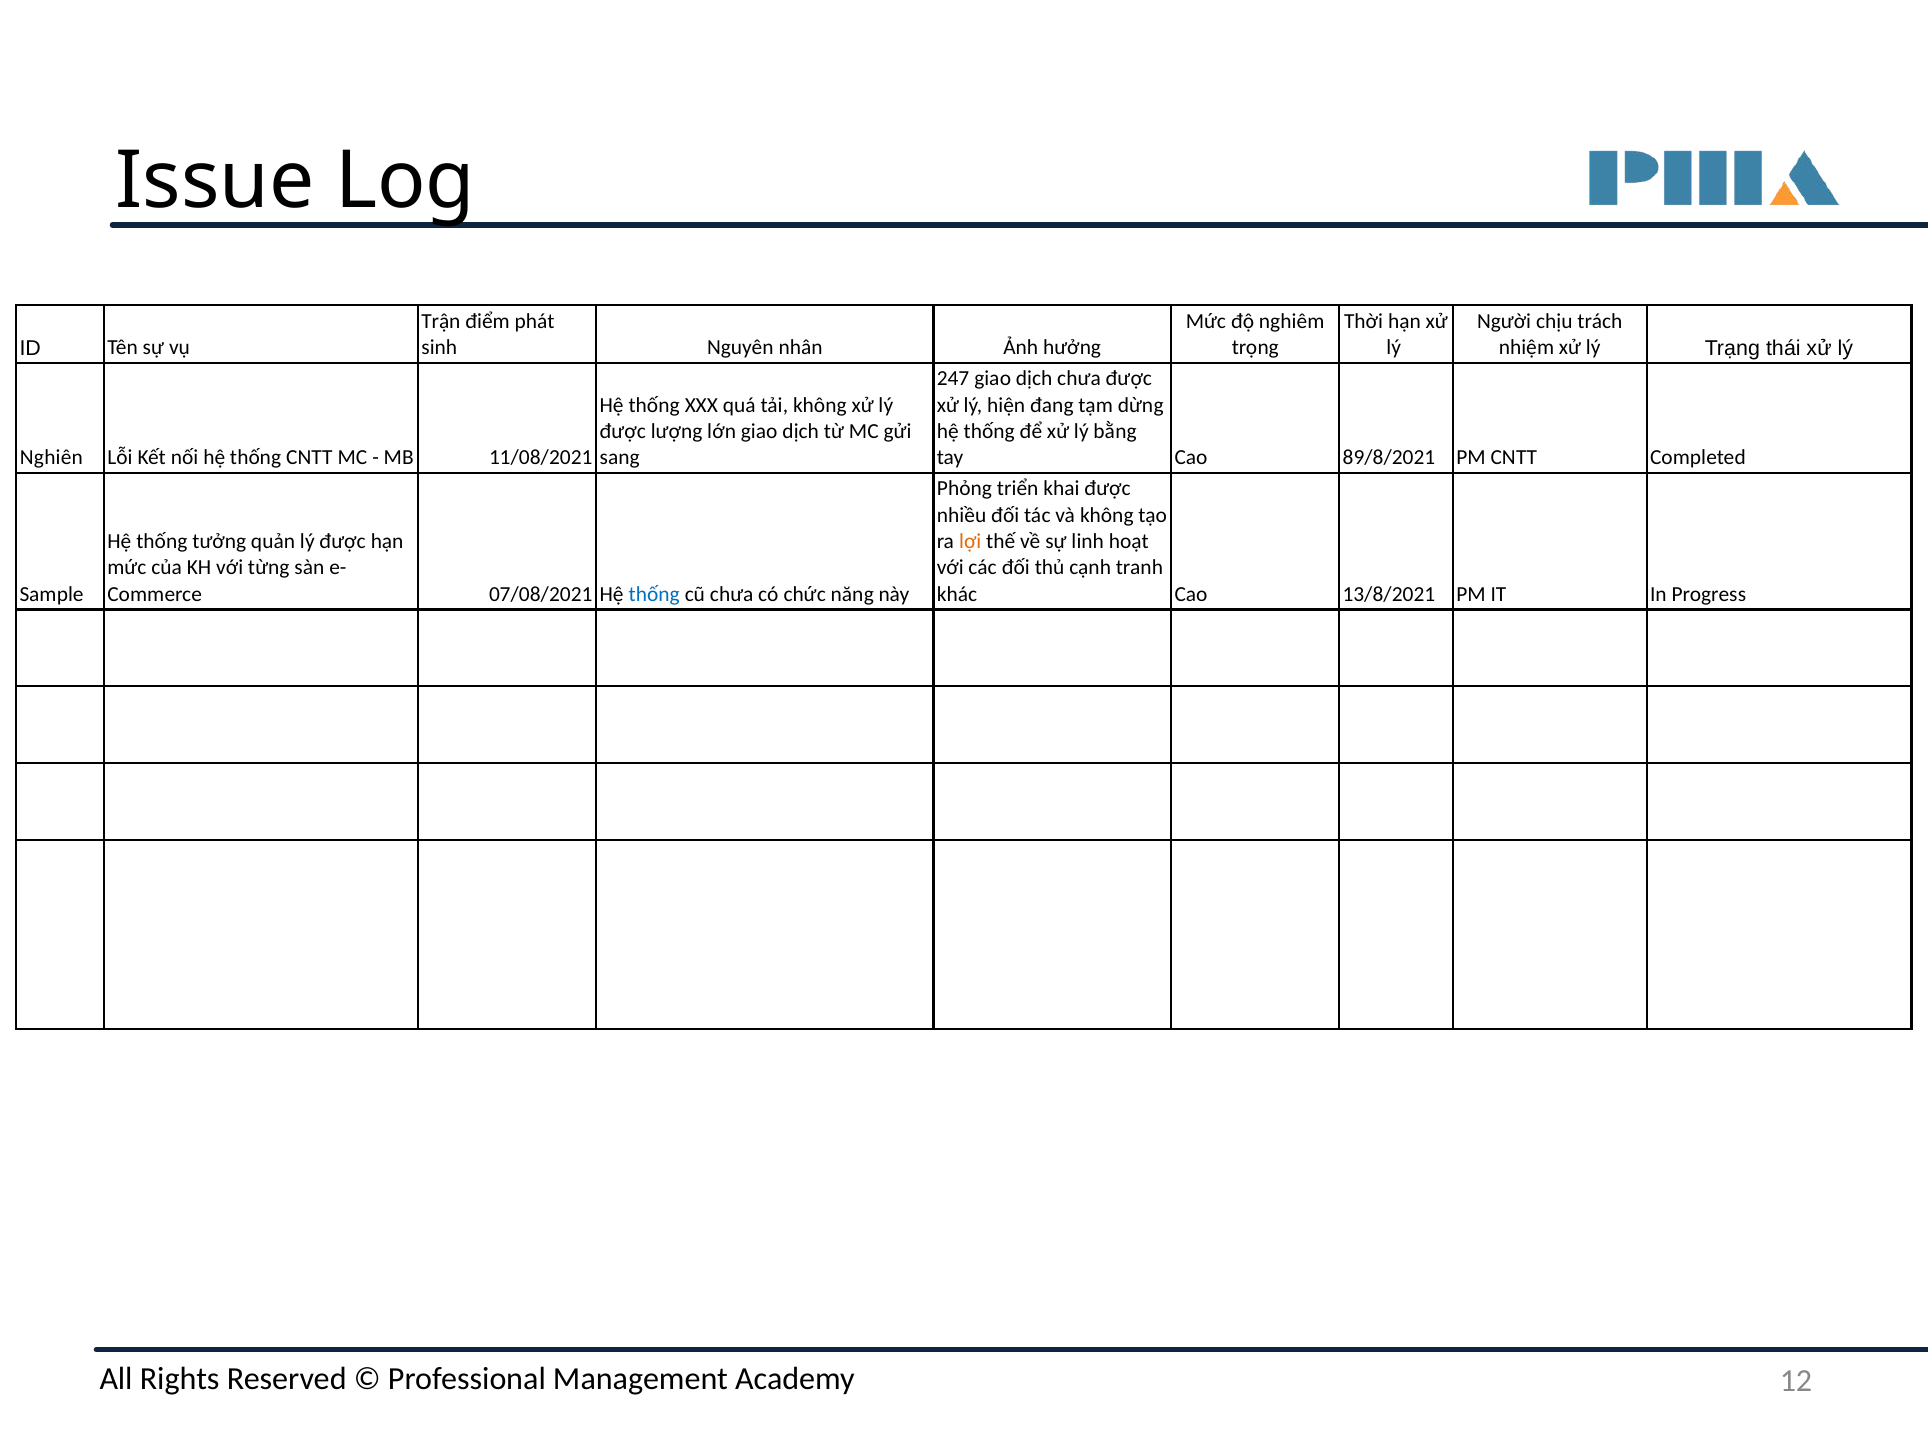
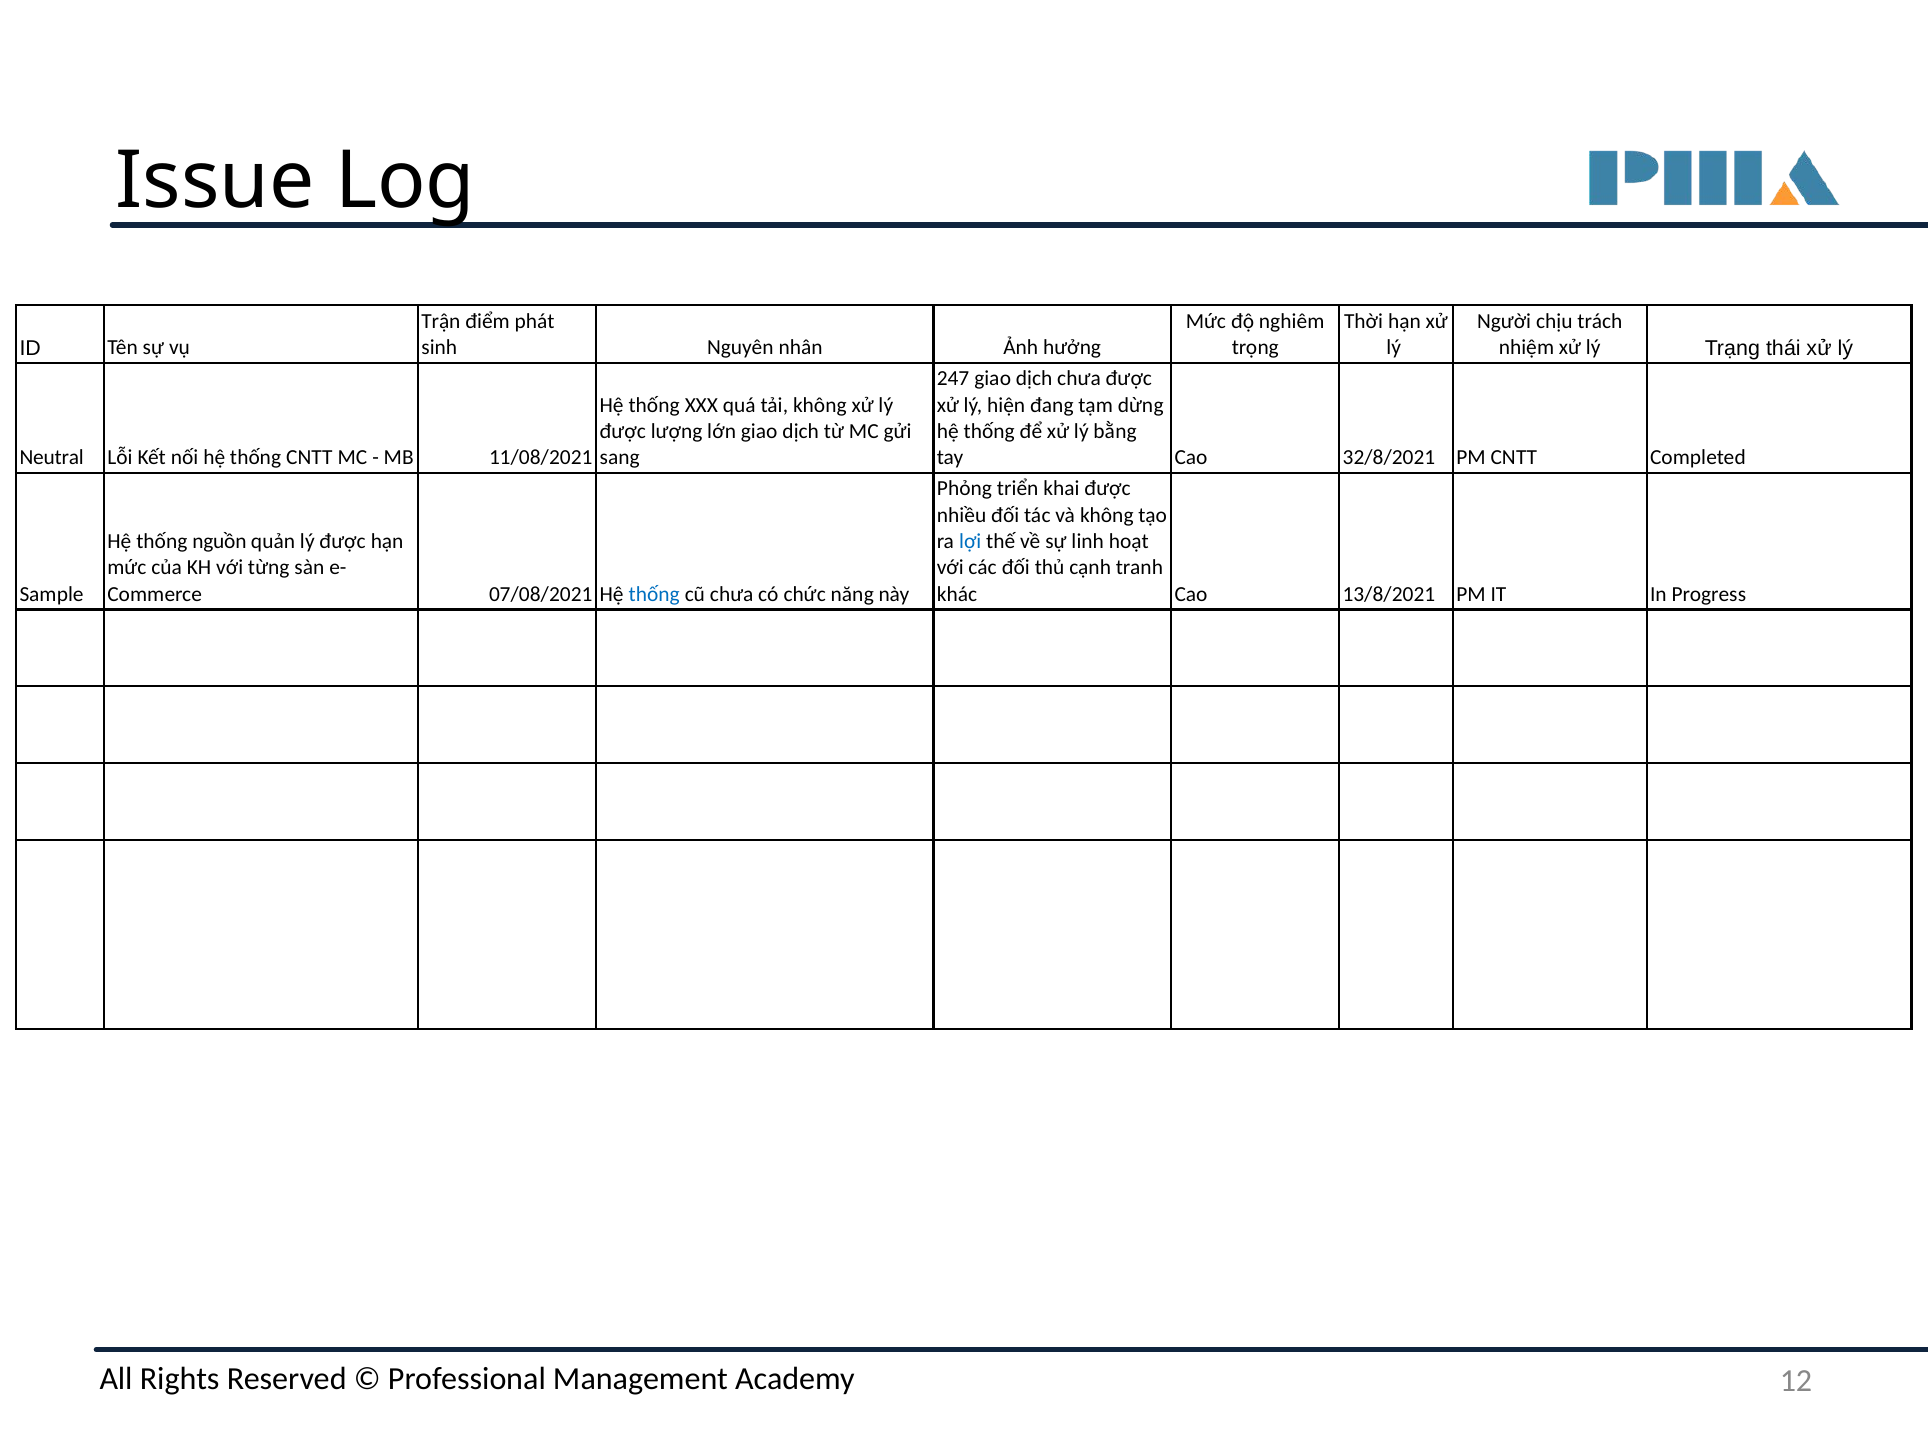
Nghiên: Nghiên -> Neutral (52, 458)
89/8/2021: 89/8/2021 -> 32/8/2021 (1389, 458)
tưởng: tưởng -> nguồn (219, 542)
lợi colour: orange -> blue (970, 542)
